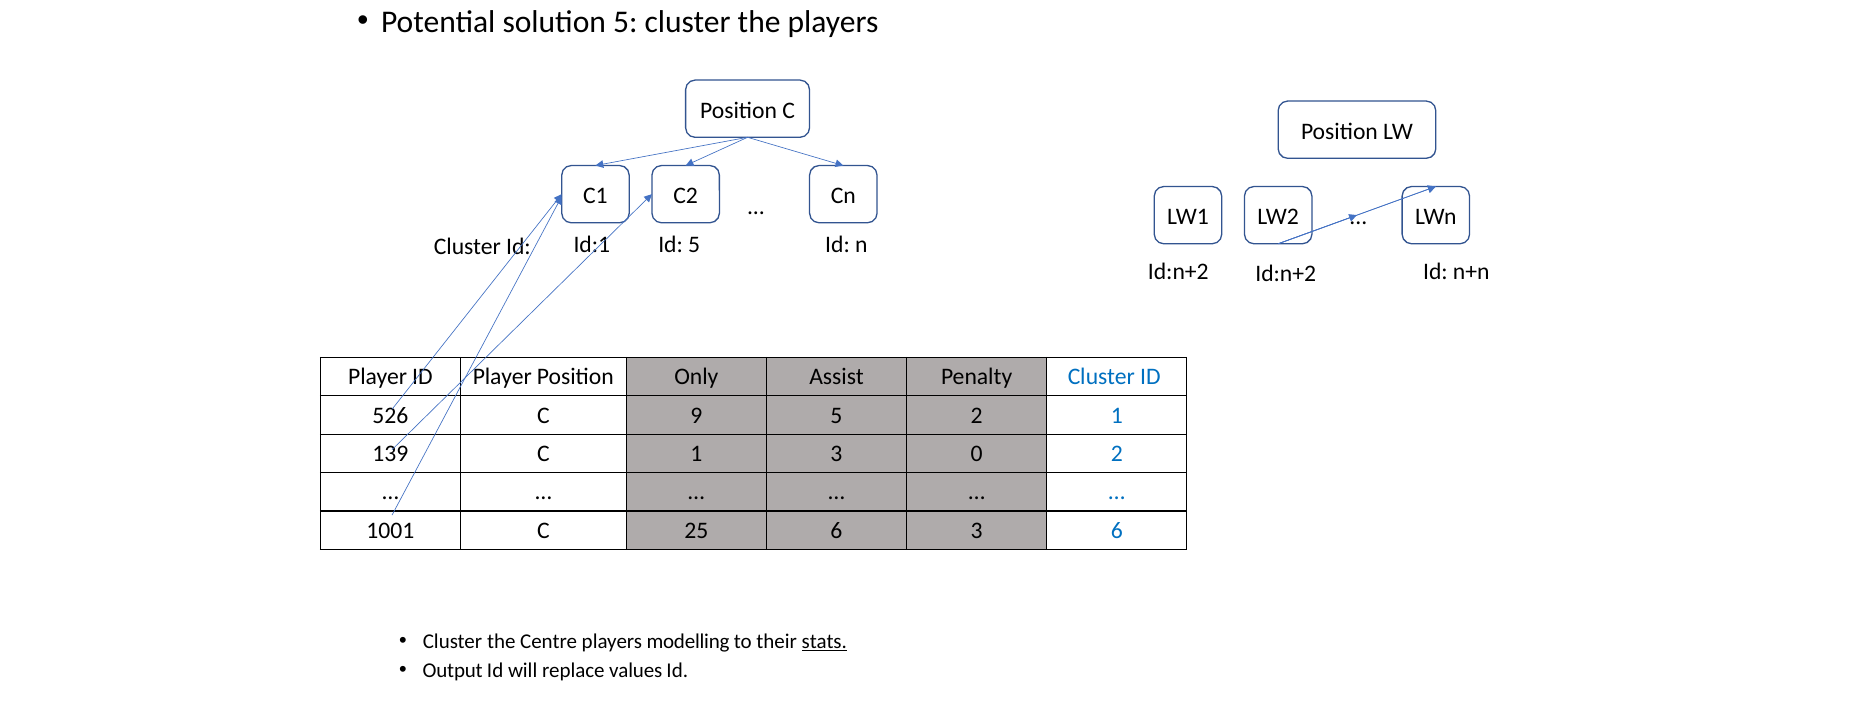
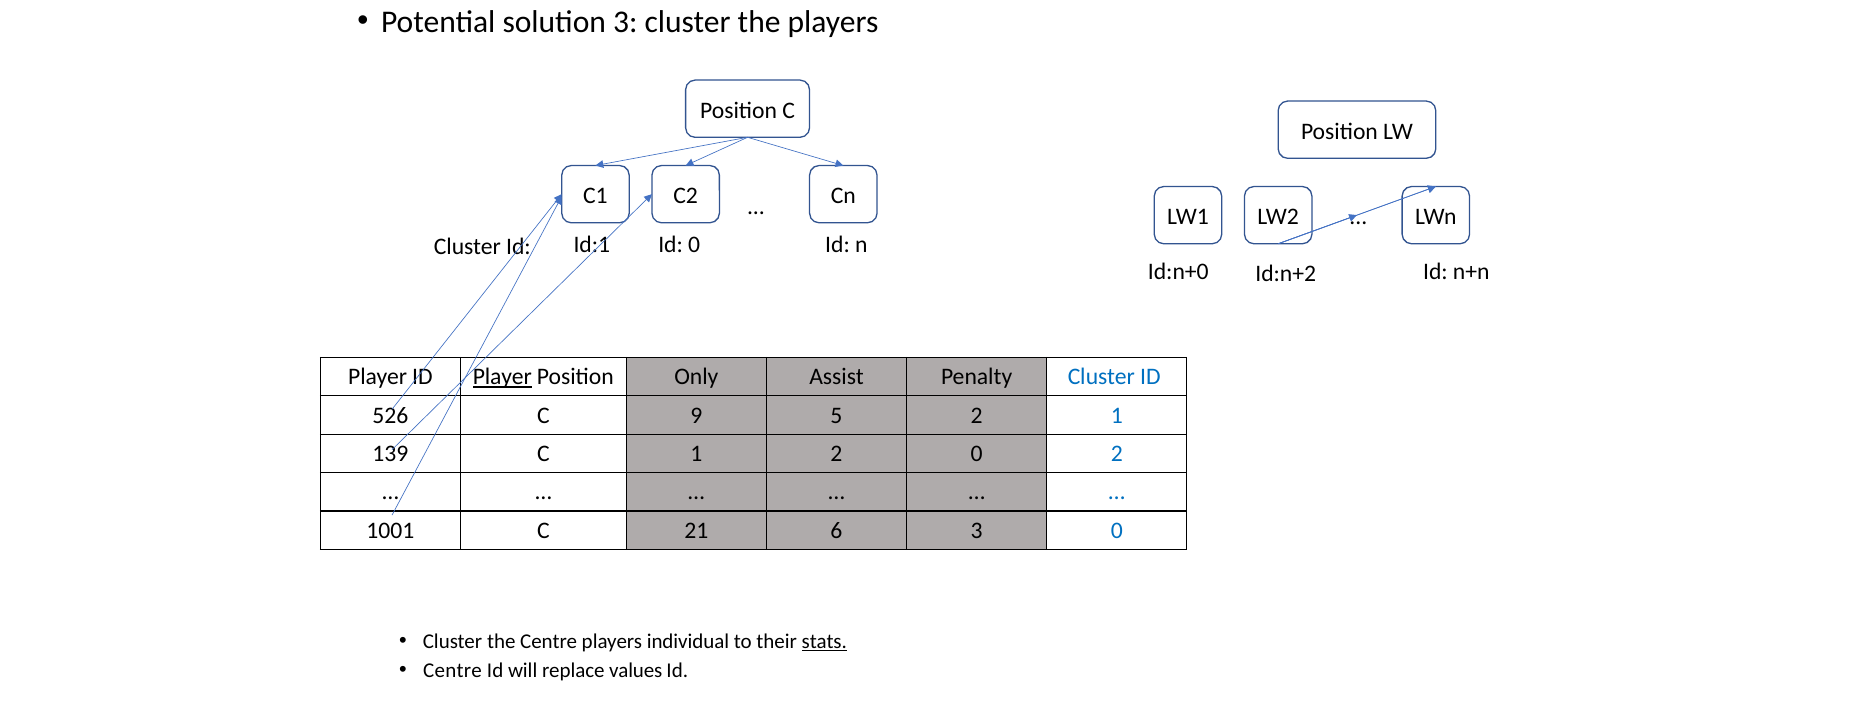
solution 5: 5 -> 3 (625, 22)
Id 5: 5 -> 0 (694, 245)
Id:n+2: Id:n+2 -> Id:n+0 (1178, 272)
Player underline: none -> present (502, 377)
1 3: 3 -> 2 (836, 454)
25: 25 -> 21 (696, 530)
3 6: 6 -> 0 (1117, 530)
modelling: modelling -> individual (688, 641)
Output: Output -> Centre (452, 670)
